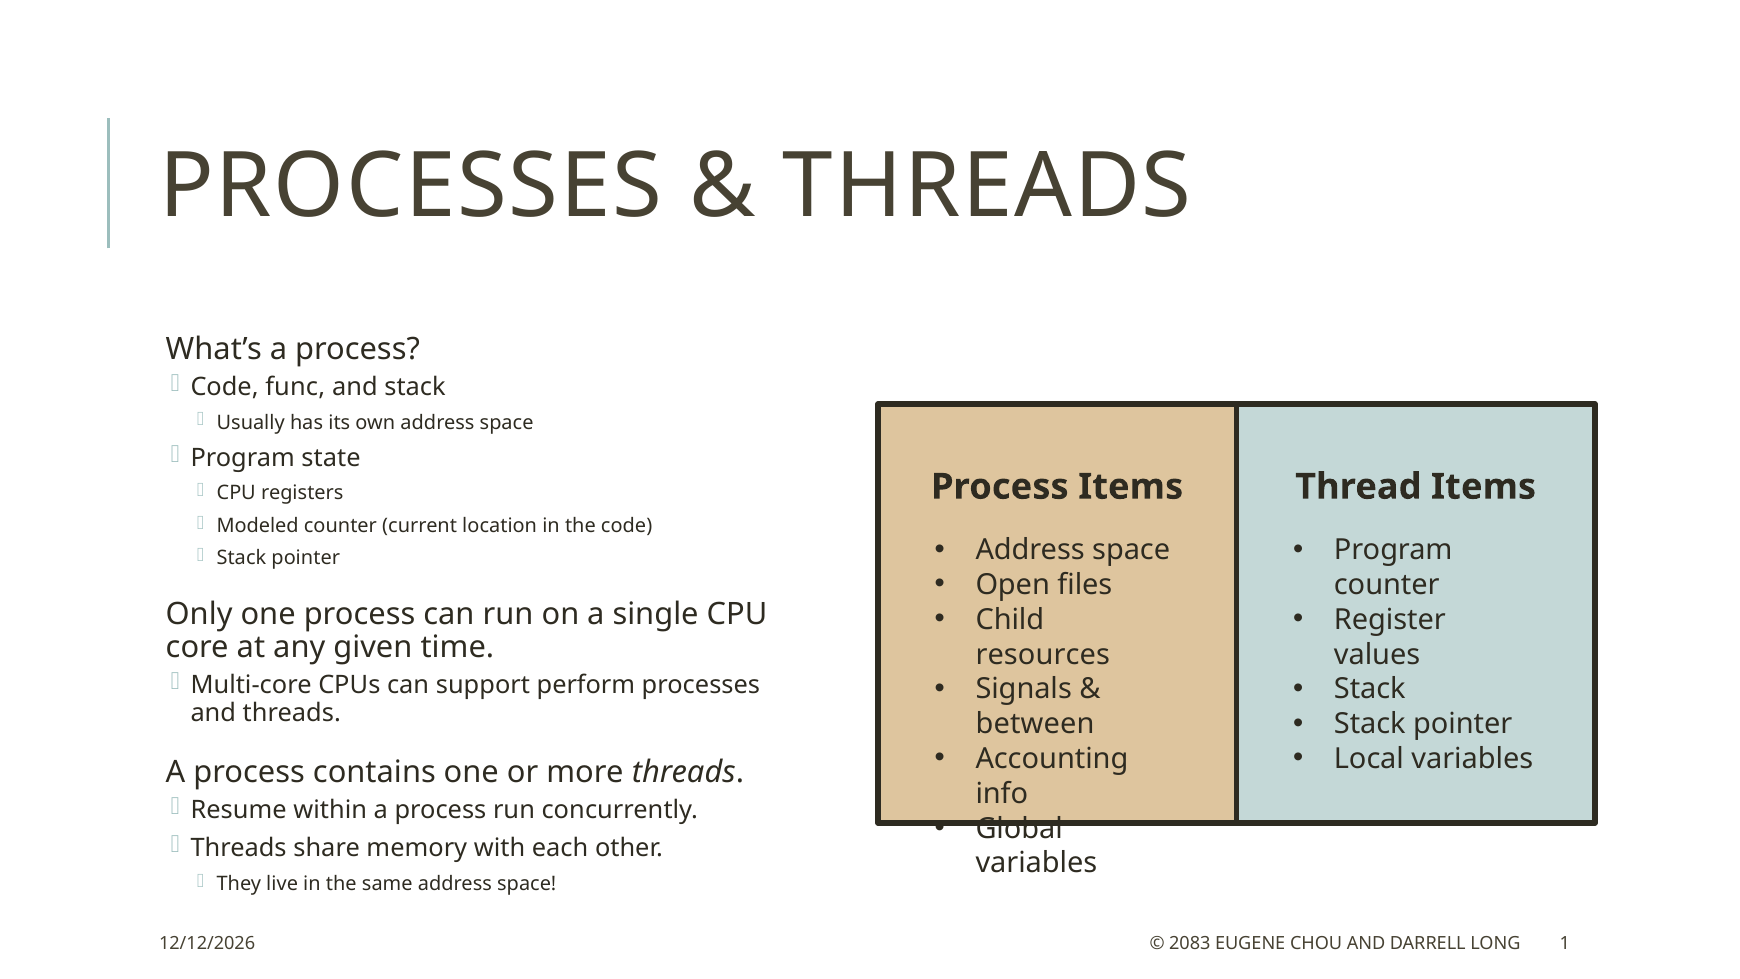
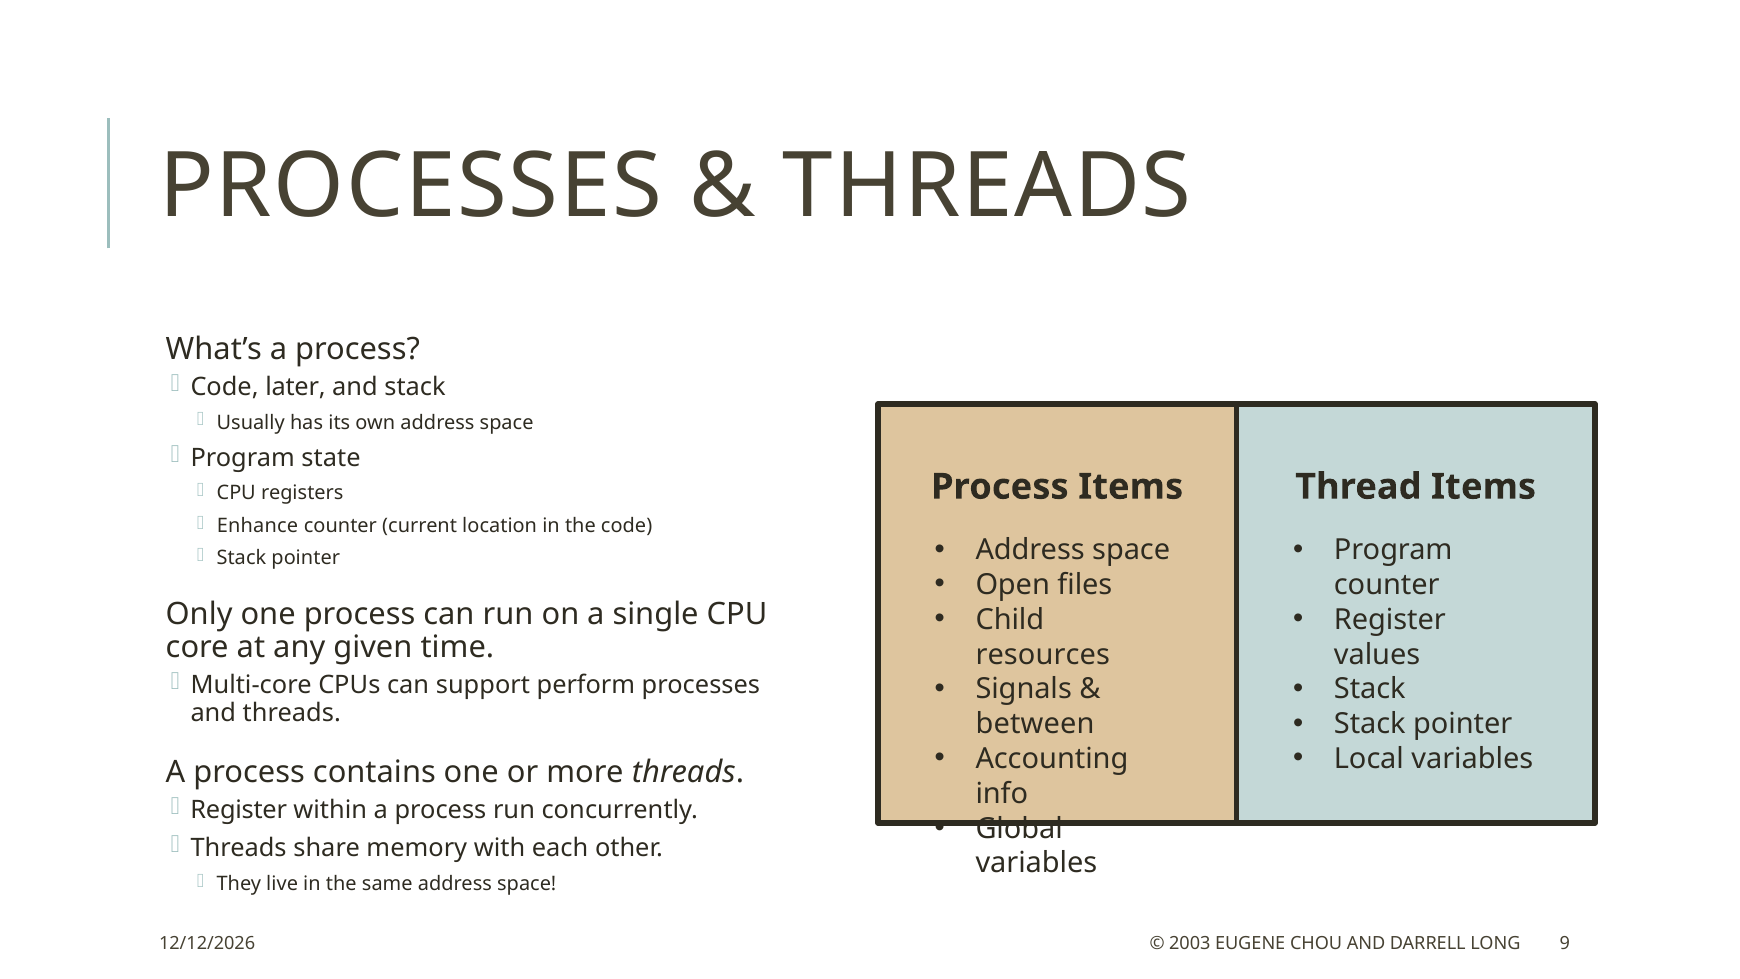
func: func -> later (295, 387)
Modeled: Modeled -> Enhance (258, 526)
Resume: Resume -> Register (239, 810)
2083: 2083 -> 2003 (1190, 943)
1: 1 -> 9 (1565, 943)
